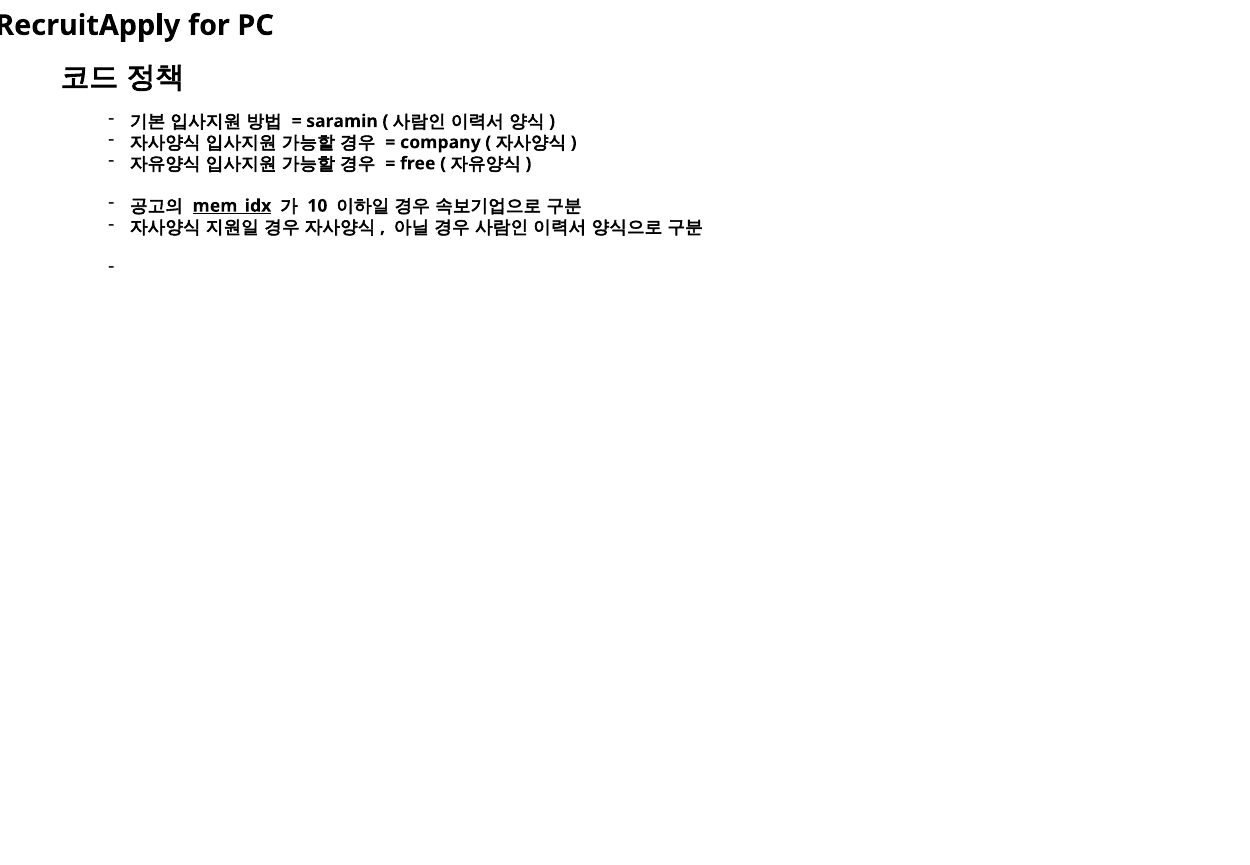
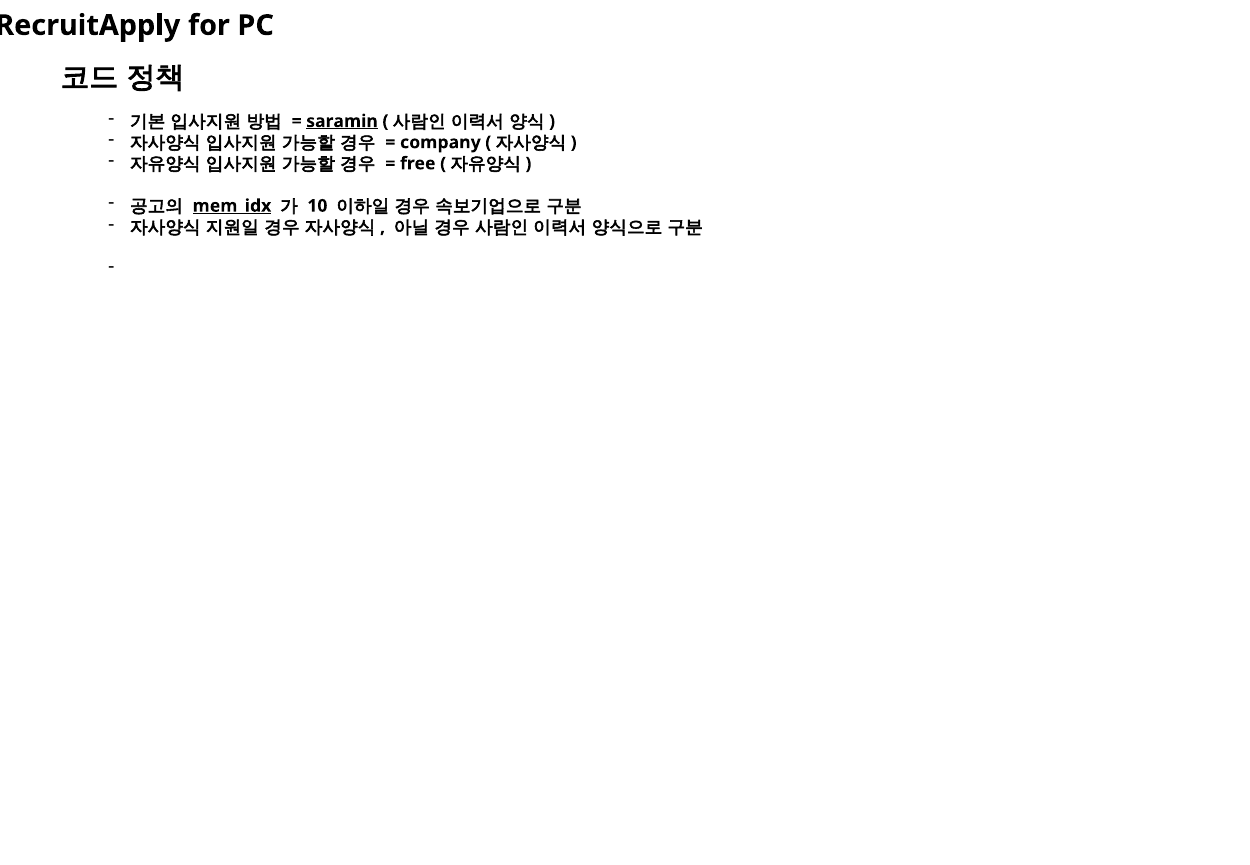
saramin underline: none -> present (342, 121)
